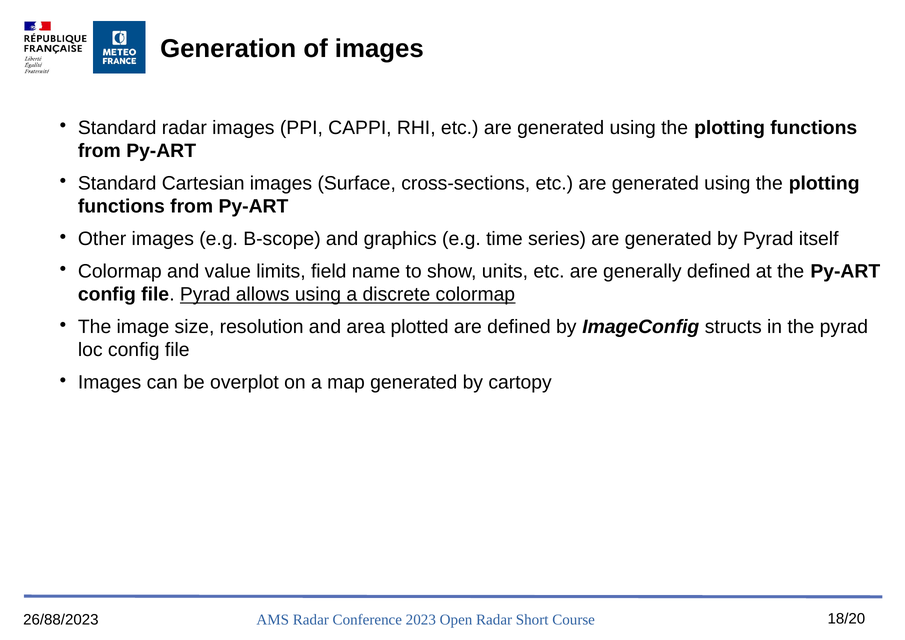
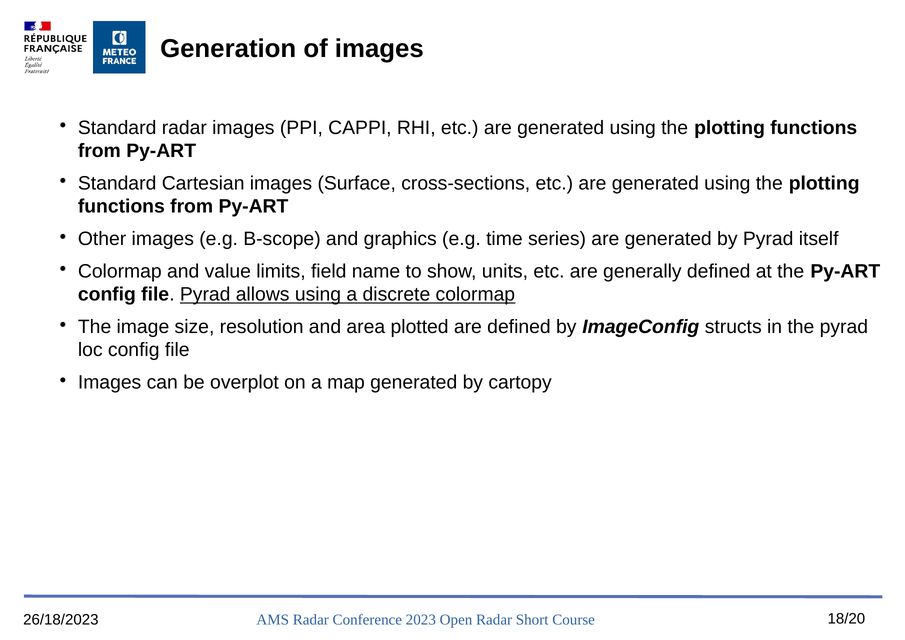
26/88/2023: 26/88/2023 -> 26/18/2023 (61, 620)
